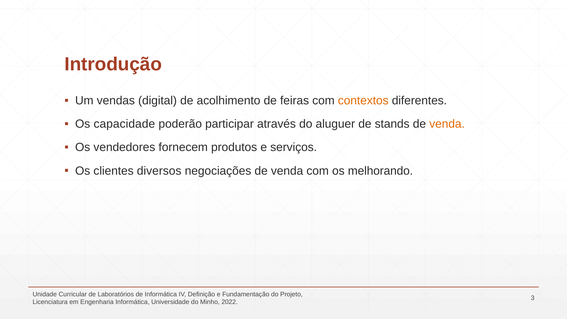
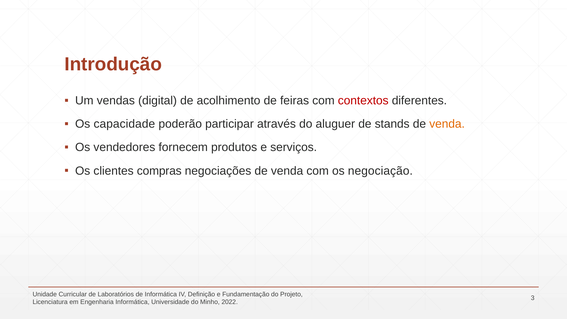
contextos colour: orange -> red (363, 101)
diversos: diversos -> compras (159, 171)
melhorando: melhorando -> negociação (380, 171)
